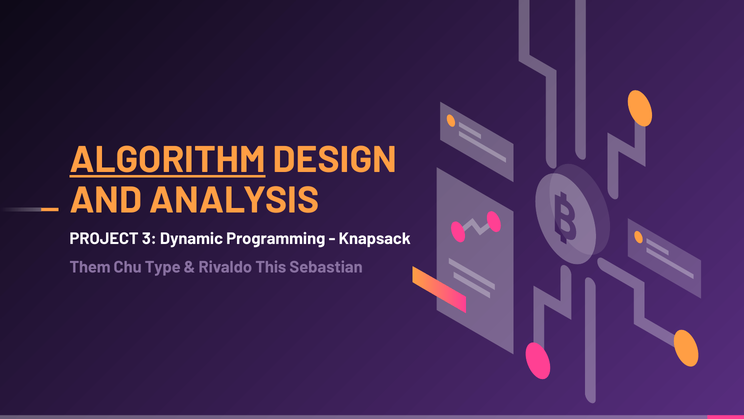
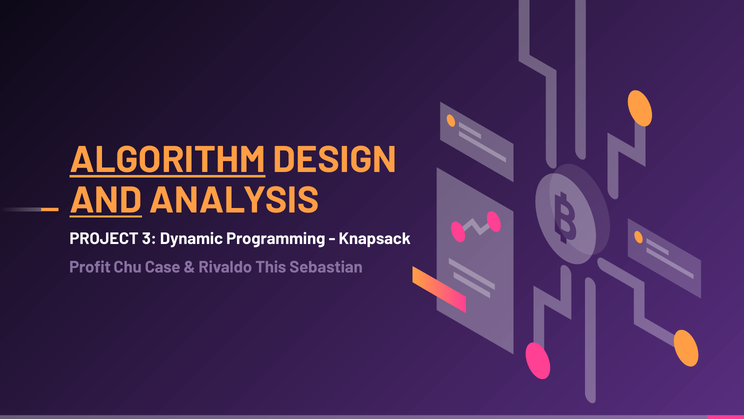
AND underline: none -> present (106, 200)
Them: Them -> Profit (90, 267)
Type: Type -> Case (163, 267)
